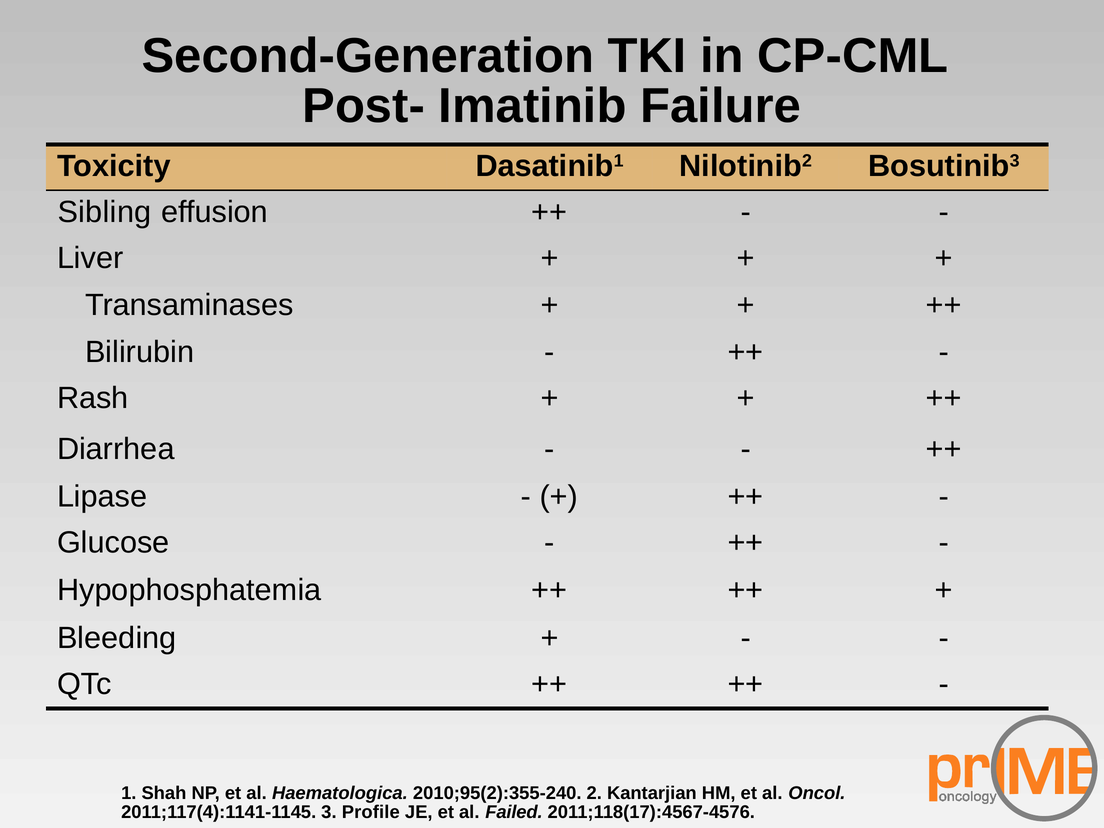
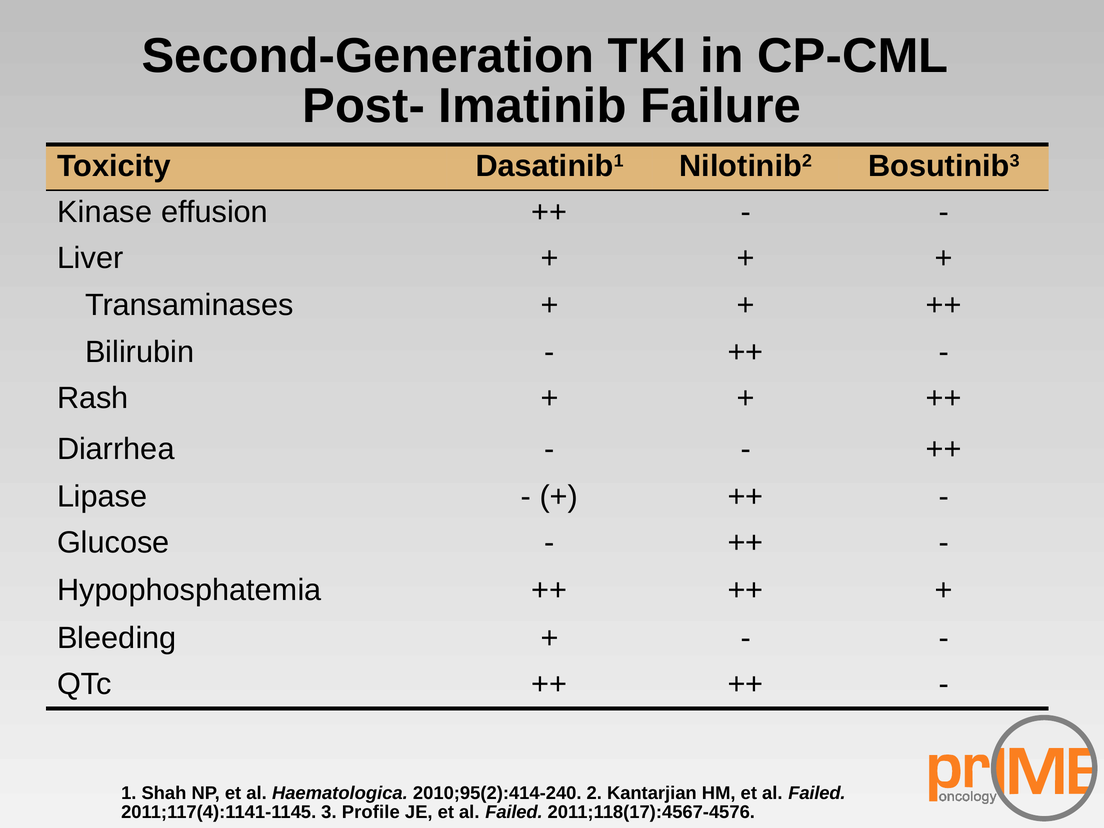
Sibling: Sibling -> Kinase (105, 212)
2010;95(2):355-240: 2010;95(2):355-240 -> 2010;95(2):414-240 (497, 793)
HM et al Oncol: Oncol -> Failed (817, 793)
